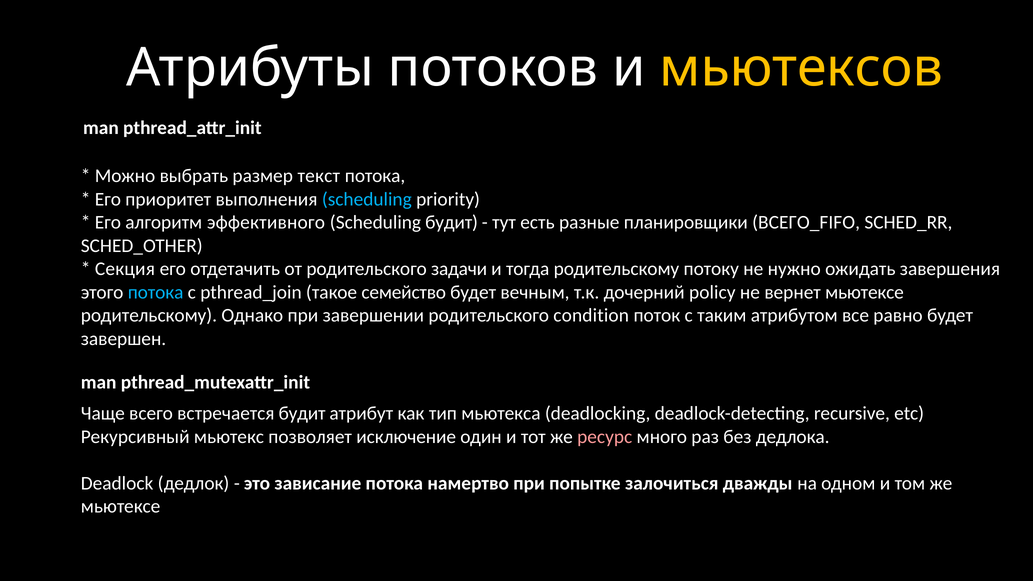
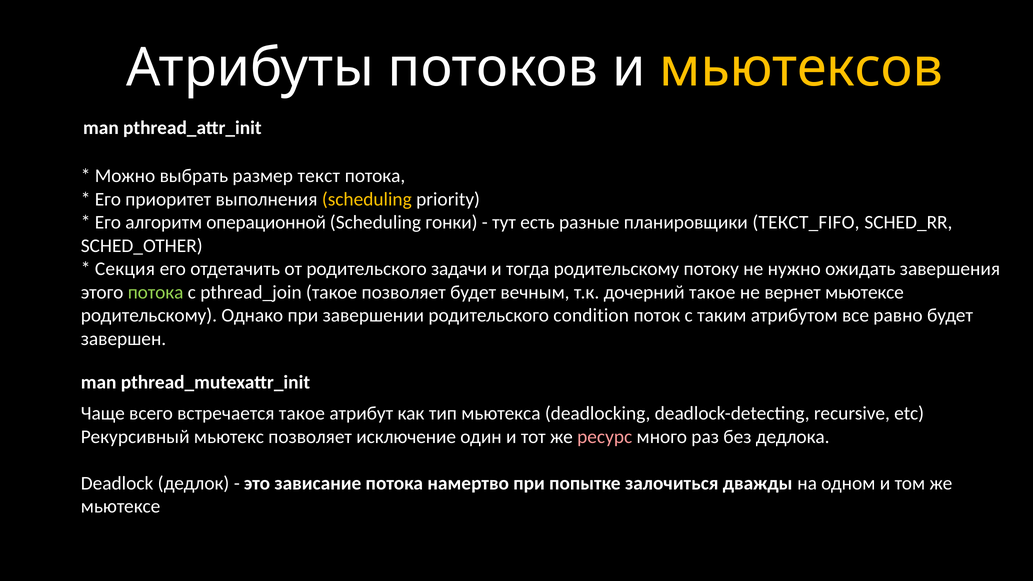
scheduling colour: light blue -> yellow (367, 199)
эффективного: эффективного -> операционной (266, 223)
Scheduling будит: будит -> гонки (451, 223)
ВСЕГО_FIFO: ВСЕГО_FIFO -> ТЕКСТ_FIFO (806, 223)
потока colour: light blue -> light green (156, 292)
такое семейство: семейство -> позволяет (404, 292)
дочерний policy: policy -> такое (712, 292)
встречается будит: будит -> такое (302, 414)
